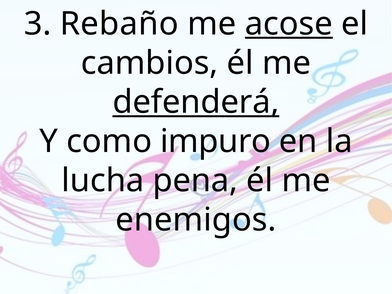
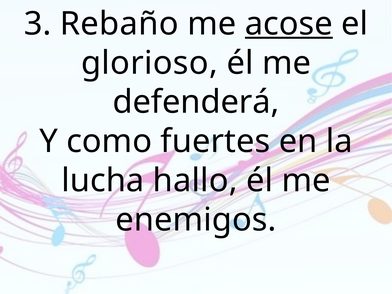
cambios: cambios -> glorioso (149, 63)
defenderá underline: present -> none (196, 102)
impuro: impuro -> fuertes (215, 141)
pena: pena -> hallo (195, 181)
